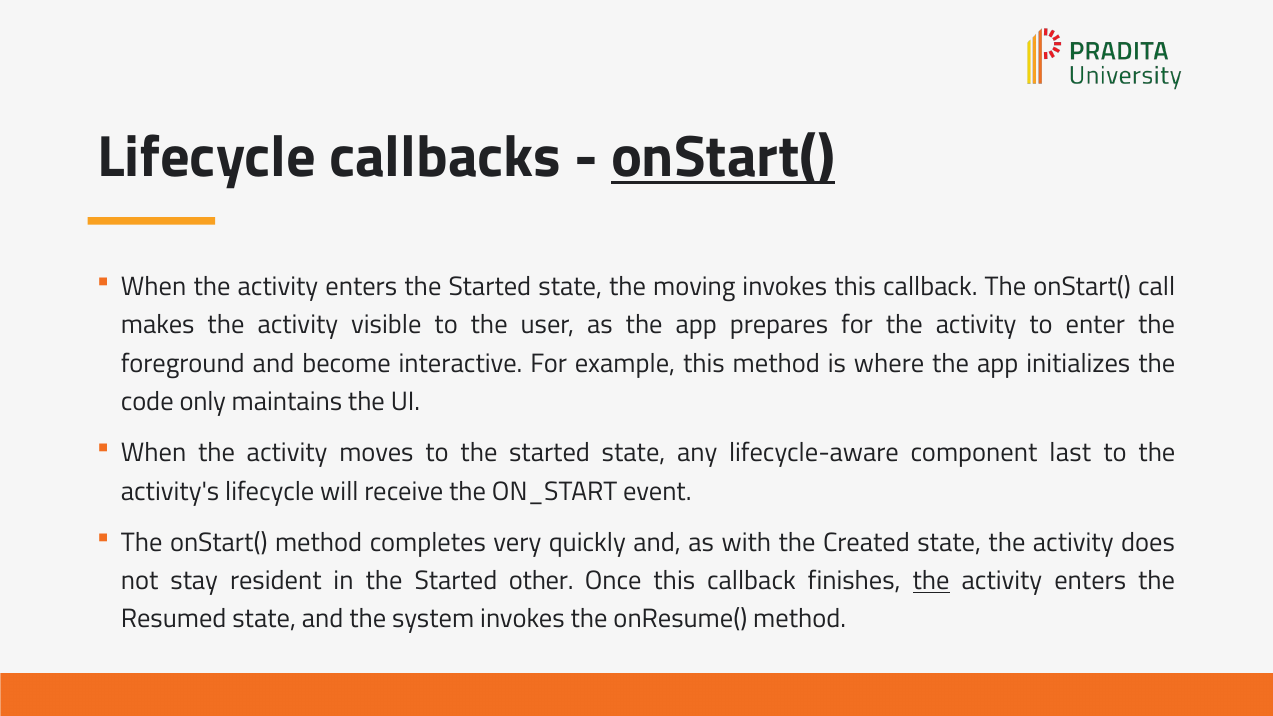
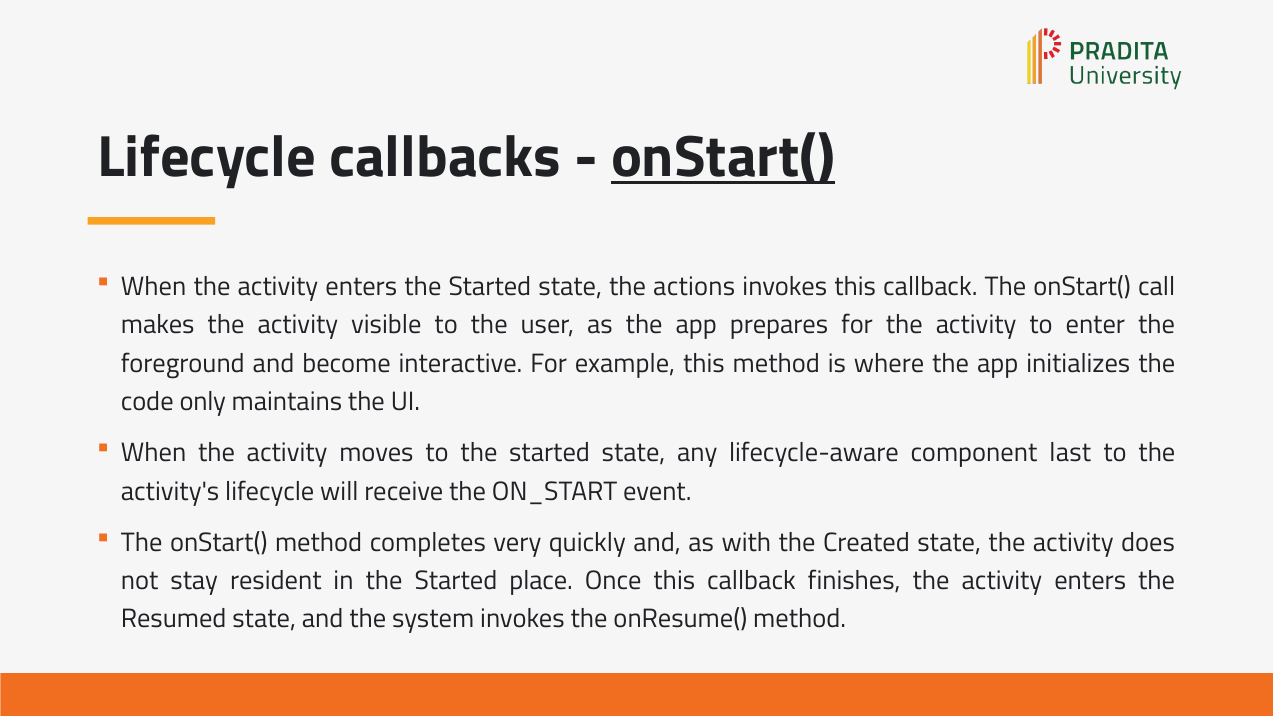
moving: moving -> actions (694, 287)
other: other -> place (541, 581)
the underline: present -> none (931, 581)
